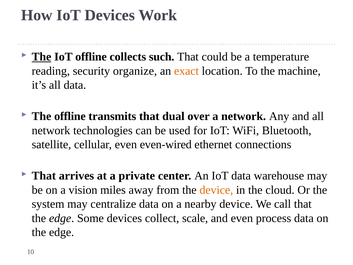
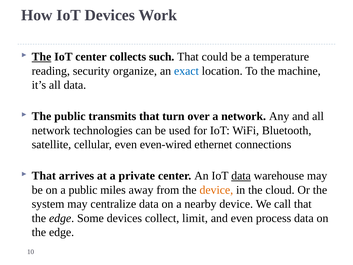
IoT offline: offline -> center (91, 57)
exact colour: orange -> blue (186, 71)
The offline: offline -> public (70, 116)
dual: dual -> turn (173, 116)
data underline: none -> present (241, 176)
a vision: vision -> public (83, 190)
scale: scale -> limit (195, 218)
